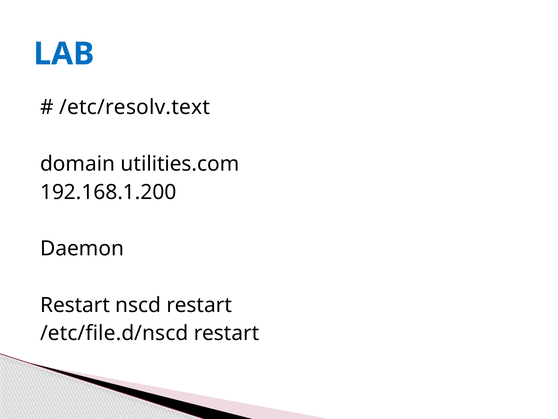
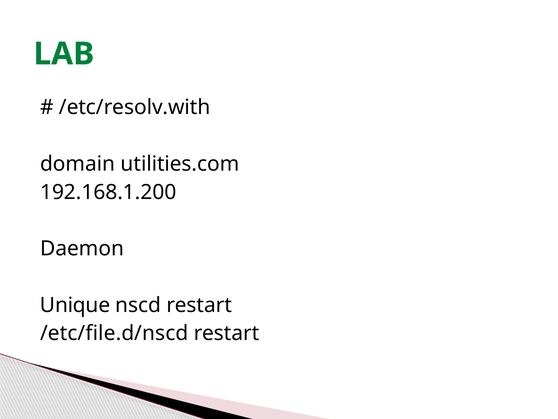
LAB colour: blue -> green (64, 54)
/etc/resolv.text: /etc/resolv.text -> /etc/resolv.with (135, 107)
Restart: Restart -> Unique (75, 305)
